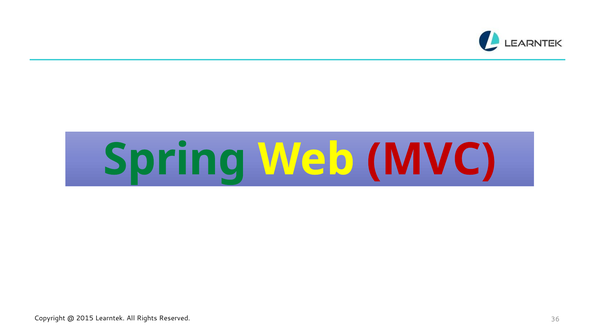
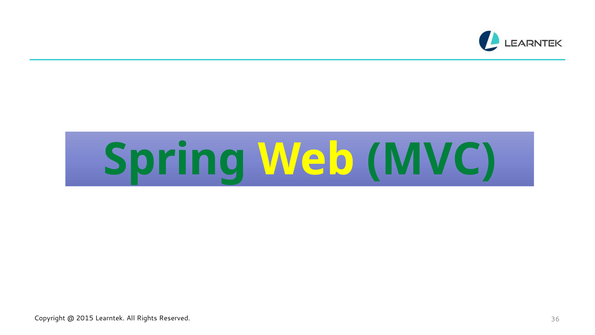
MVC colour: red -> green (431, 159)
